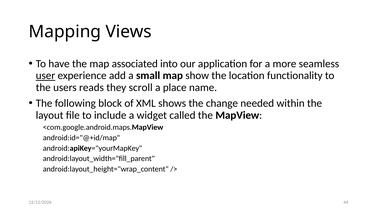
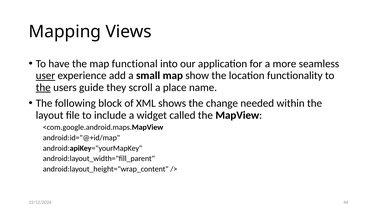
associated: associated -> functional (135, 64)
the underline: none -> present (43, 87)
reads: reads -> guide (92, 87)
